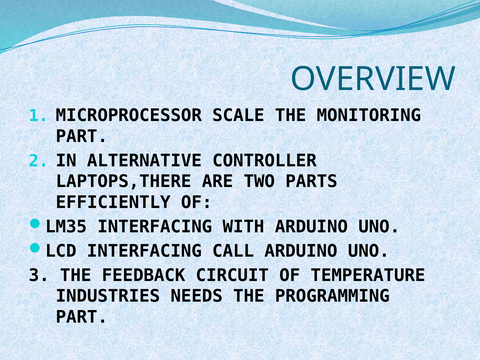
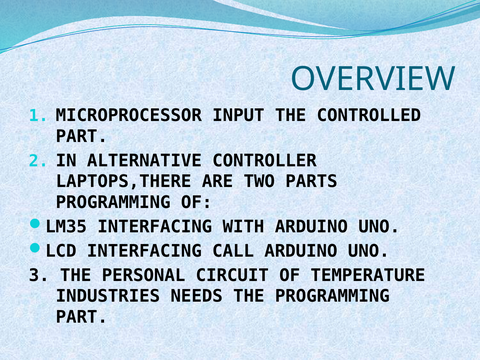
SCALE: SCALE -> INPUT (238, 116)
MONITORING: MONITORING -> CONTROLLED (369, 116)
EFFICIENTLY: EFFICIENTLY -> PROGRAMMING (113, 202)
FEEDBACK: FEEDBACK -> PERSONAL (144, 275)
